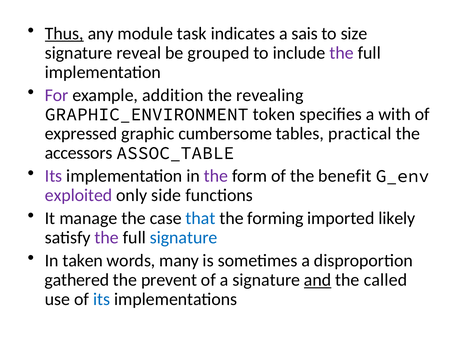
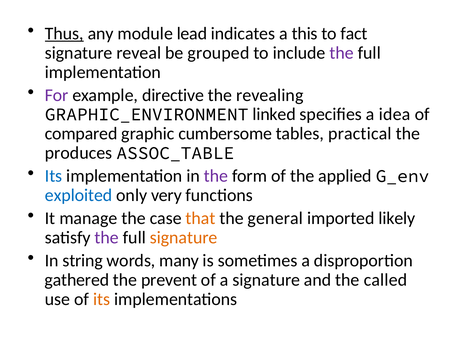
task: task -> lead (192, 33)
sais: sais -> this (305, 33)
size: size -> fact (354, 33)
addition: addition -> directive (173, 95)
token: token -> linked (274, 114)
with: with -> idea (395, 114)
expressed: expressed -> compared (81, 134)
accessors: accessors -> produces (79, 153)
Its colour: purple -> blue (54, 176)
benefit: benefit -> applied (345, 176)
exploited colour: purple -> blue (79, 195)
side: side -> very (166, 195)
that colour: blue -> orange (200, 218)
forming: forming -> general (275, 218)
signature colour: blue -> orange (184, 238)
taken: taken -> string (83, 261)
and underline: present -> none (318, 280)
its colour: blue -> orange (102, 299)
